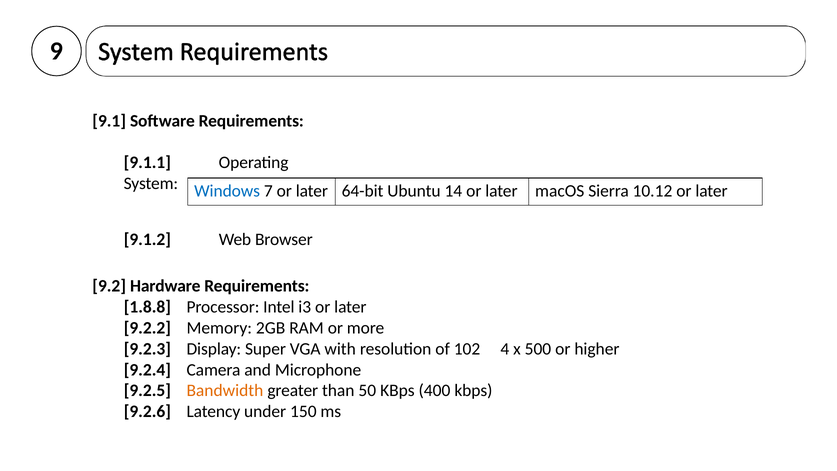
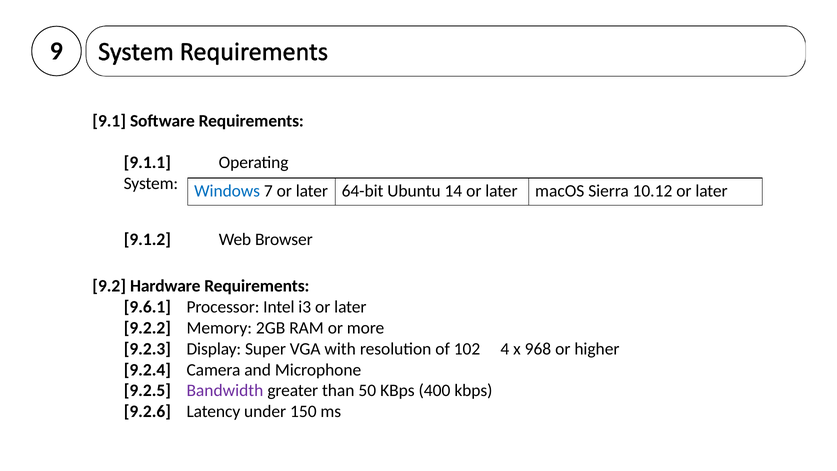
1.8.8: 1.8.8 -> 9.6.1 (147, 307)
500: 500 -> 968 (538, 349)
Bandwidth colour: orange -> purple (225, 391)
